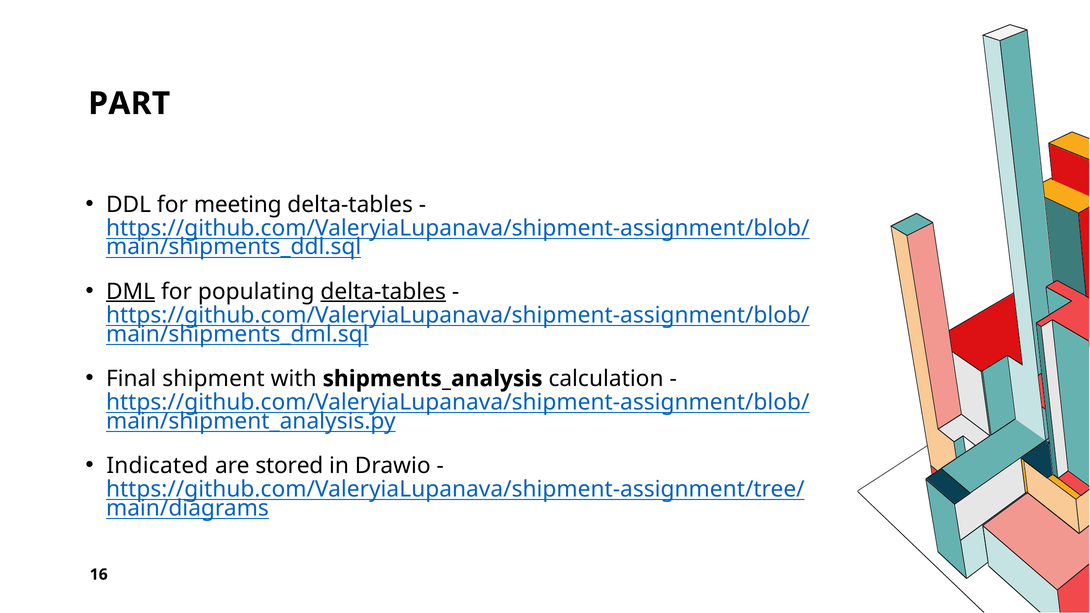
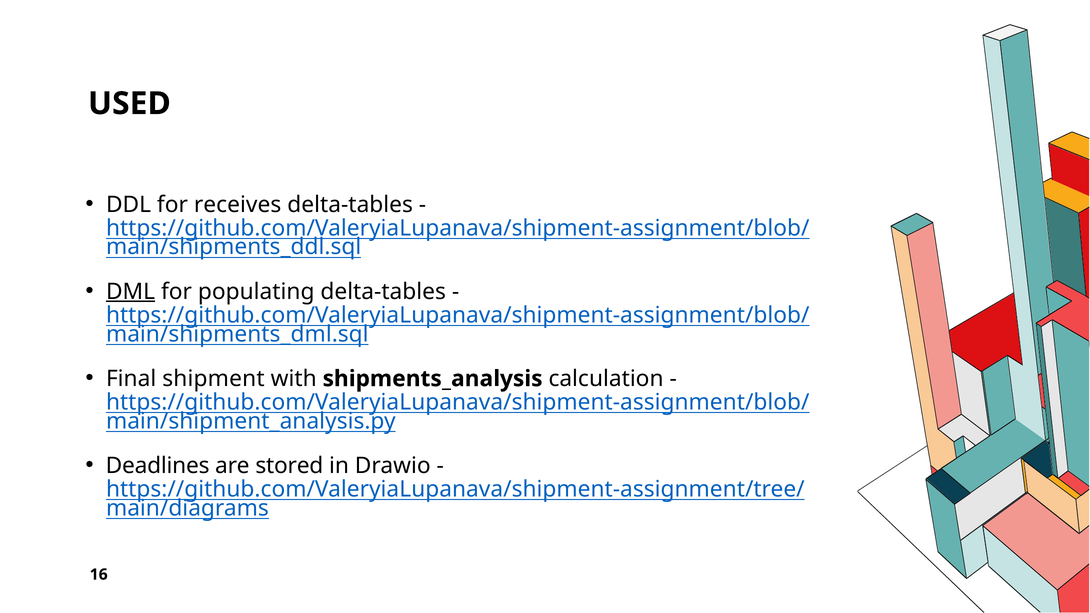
PART: PART -> USED (129, 104)
meeting: meeting -> receives (238, 205)
delta-tables underline: present -> none (383, 292)
Indicated: Indicated -> Deadlines (158, 466)
